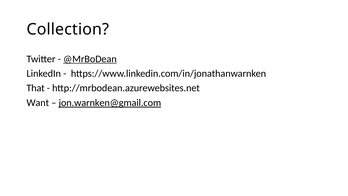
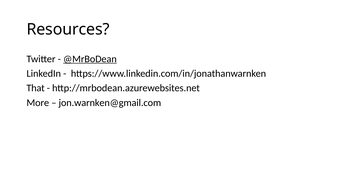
Collection: Collection -> Resources (68, 29)
Want: Want -> More (38, 103)
jon.warnken@gmail.com underline: present -> none (110, 103)
